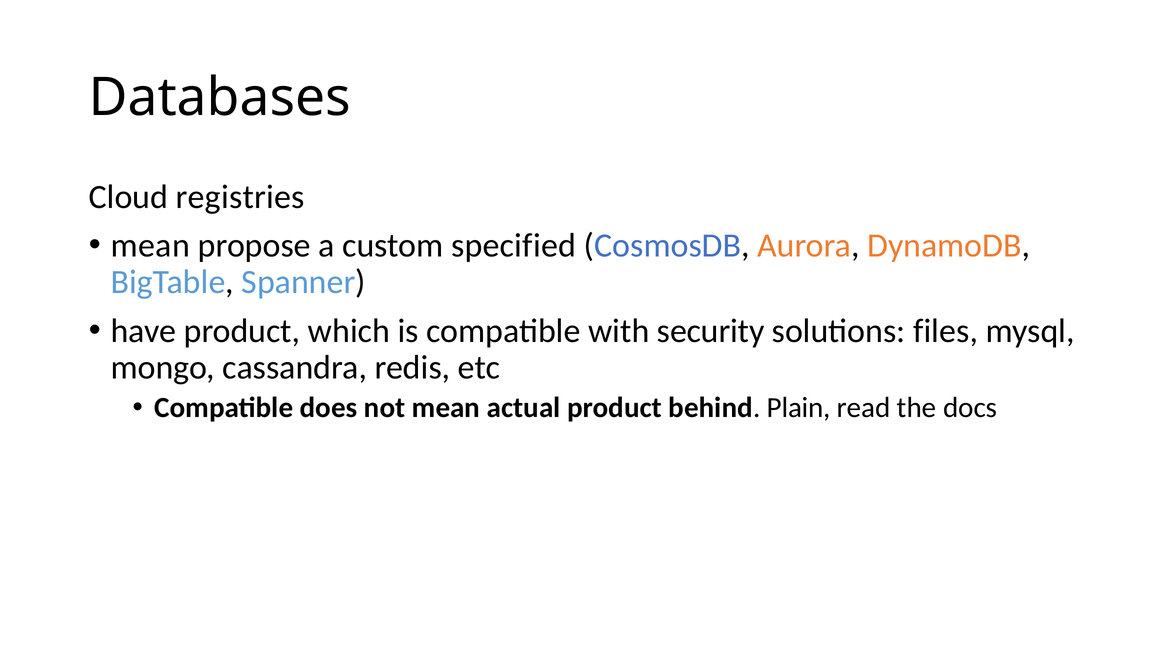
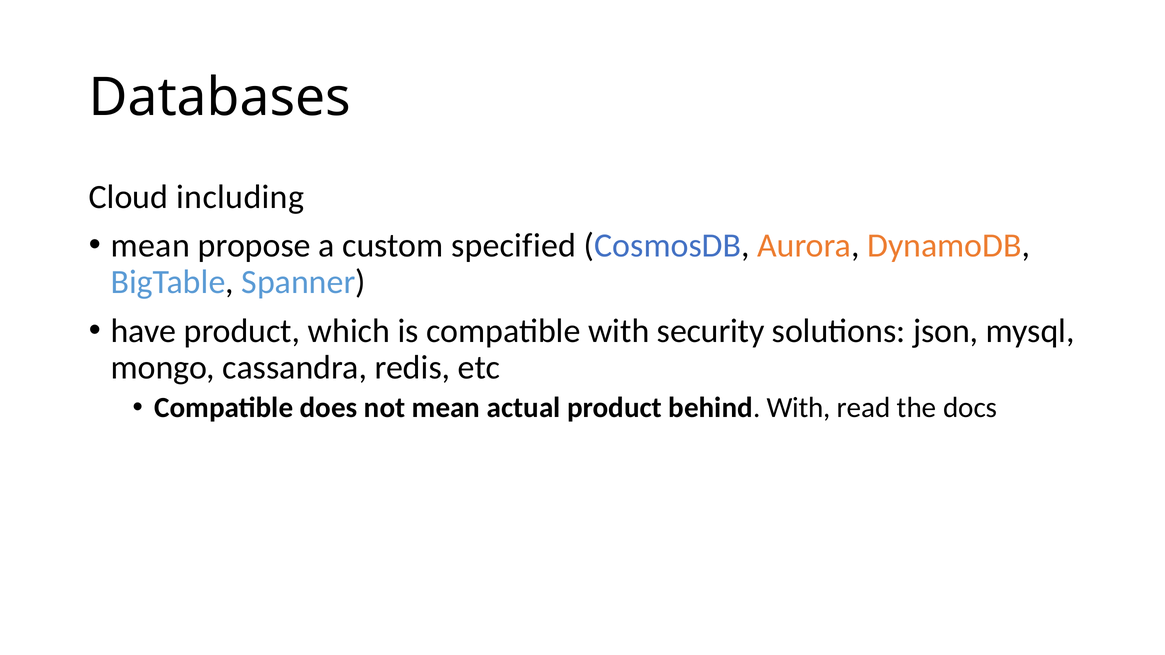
registries: registries -> including (240, 197)
files: files -> json (946, 331)
behind Plain: Plain -> With (799, 408)
